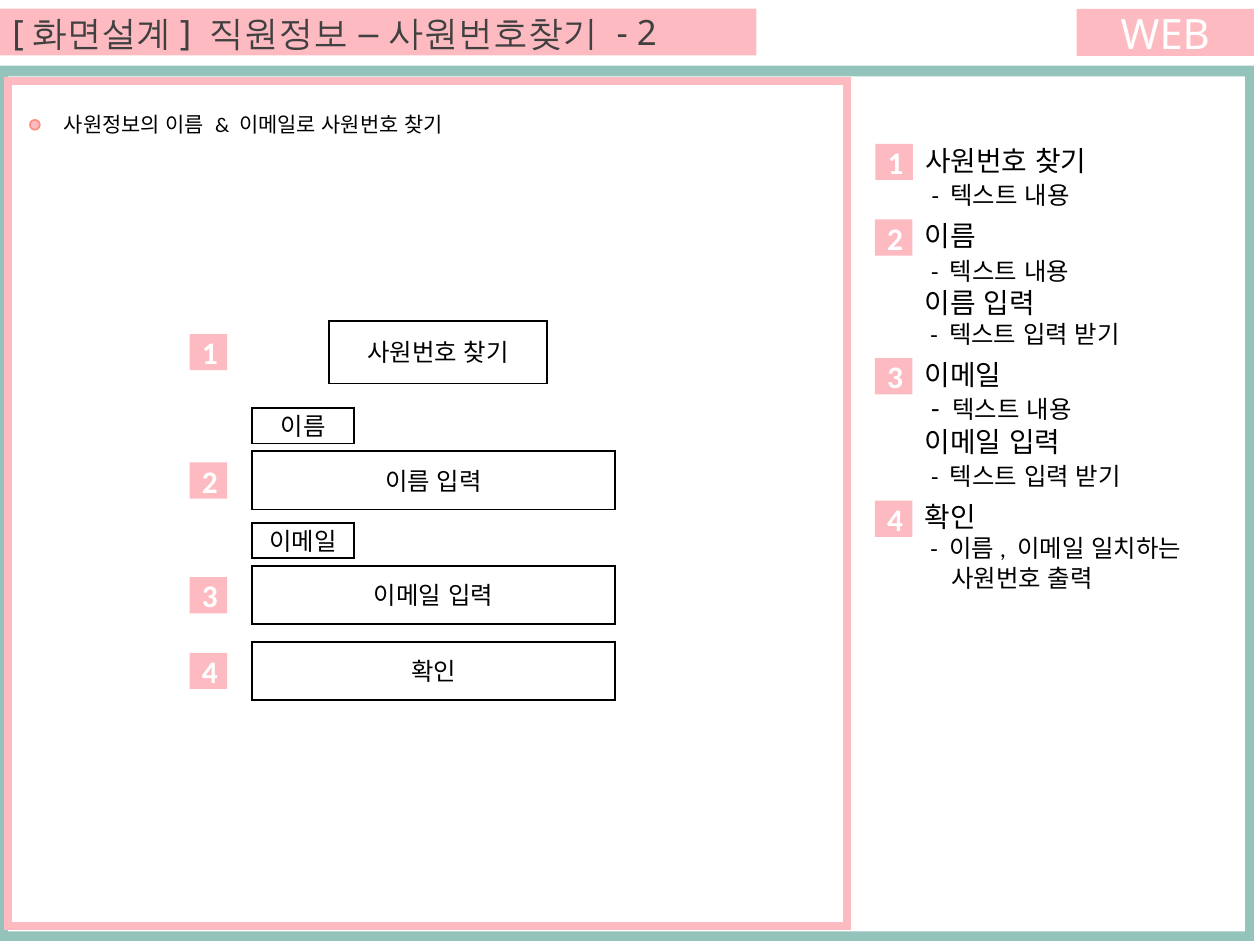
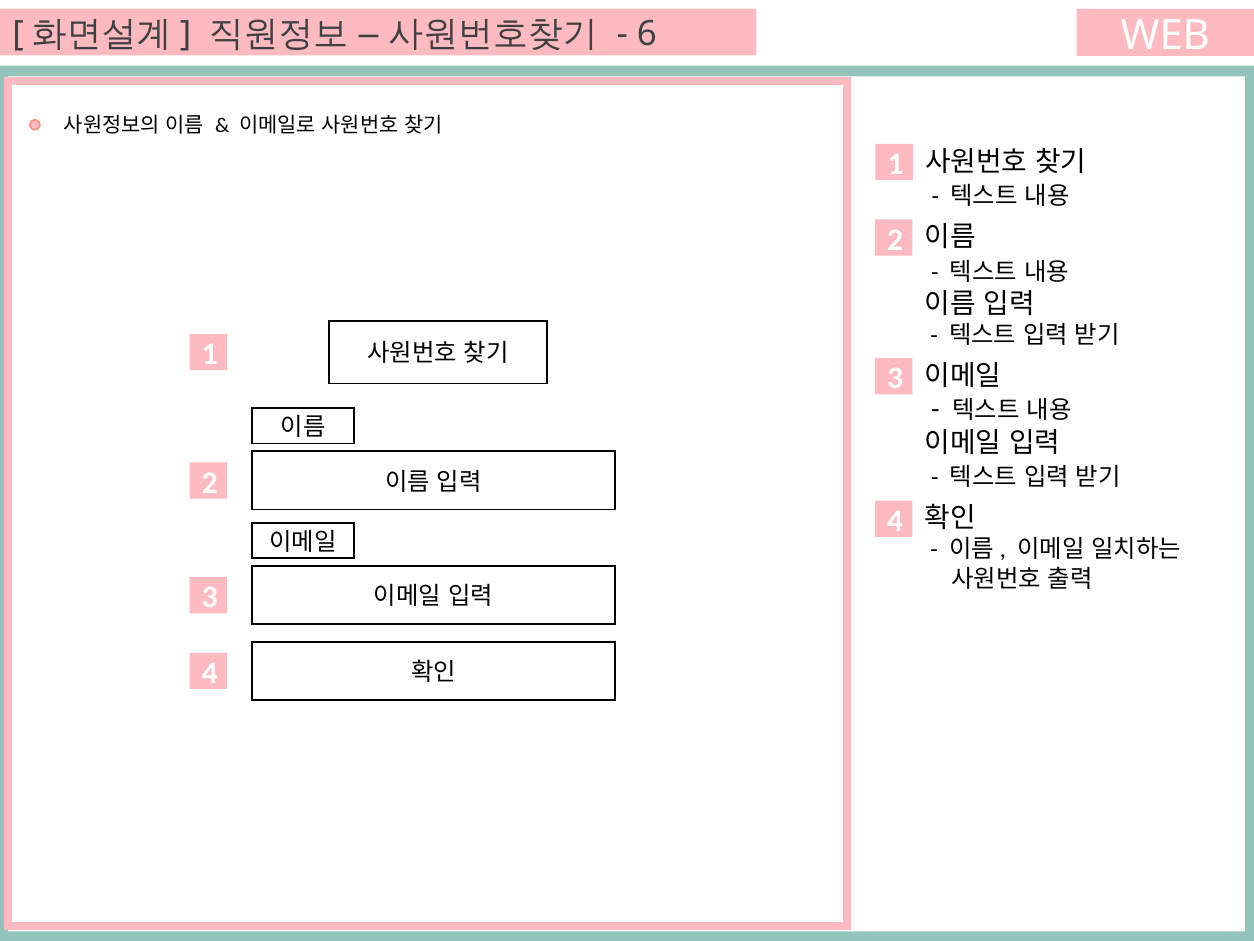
2: 2 -> 6 (647, 34)
